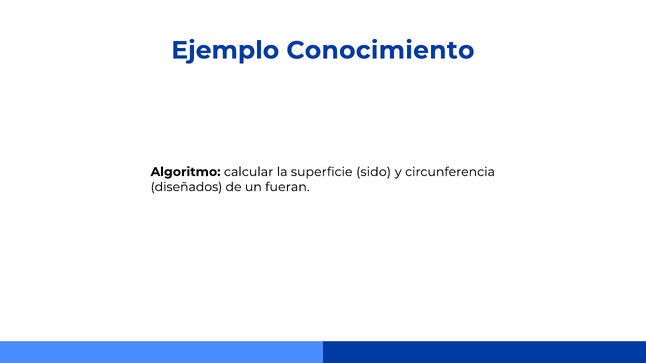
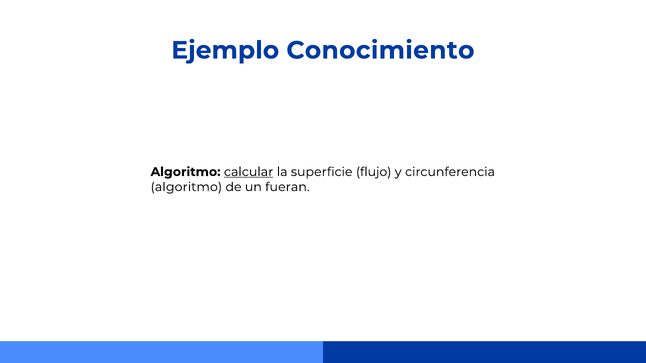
calcular underline: none -> present (249, 172)
sido: sido -> flujo (374, 172)
diseñados: diseñados -> algoritmo (186, 187)
